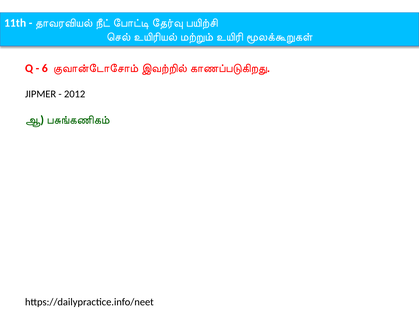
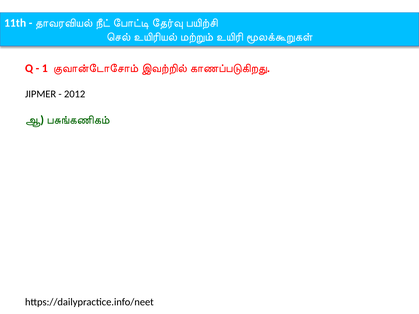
6: 6 -> 1 (45, 69)
